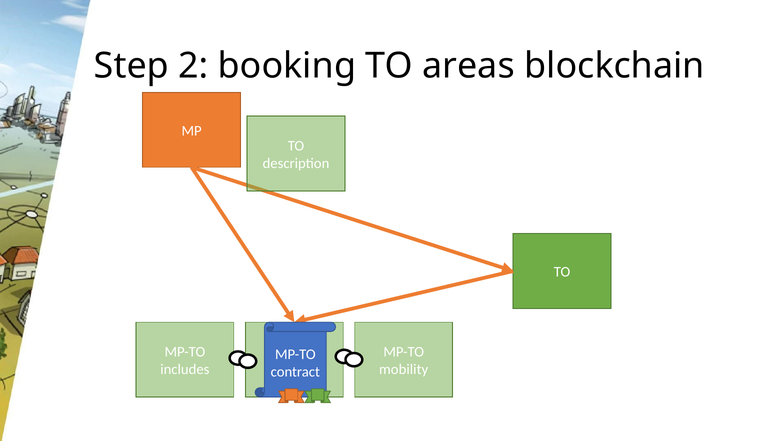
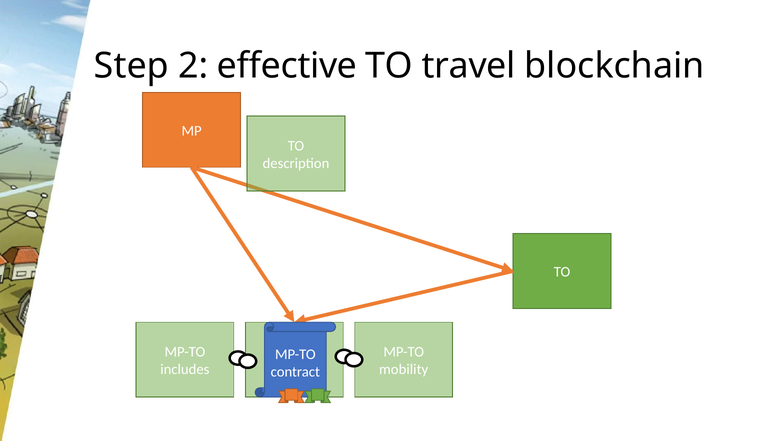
booking: booking -> effective (287, 66)
areas: areas -> travel (469, 66)
